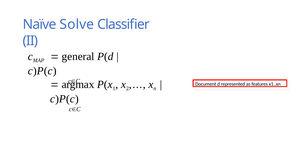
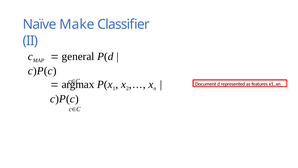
Solve: Solve -> Make (77, 24)
